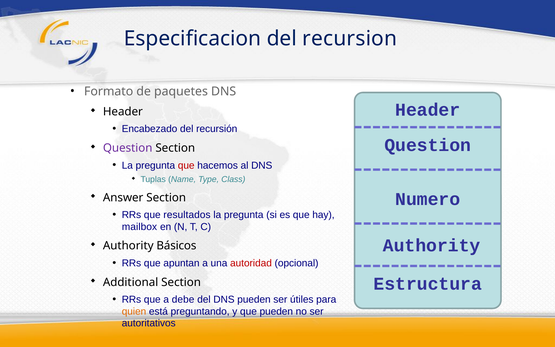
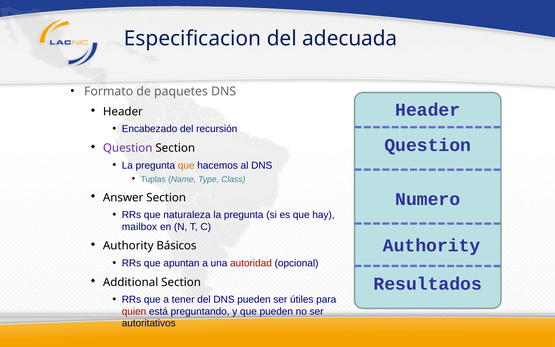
recursion: recursion -> adecuada (350, 39)
que colour: red -> orange (186, 165)
resultados: resultados -> naturaleza (187, 215)
Estructura: Estructura -> Resultados (428, 284)
debe: debe -> tener (183, 299)
quien colour: orange -> red (134, 311)
